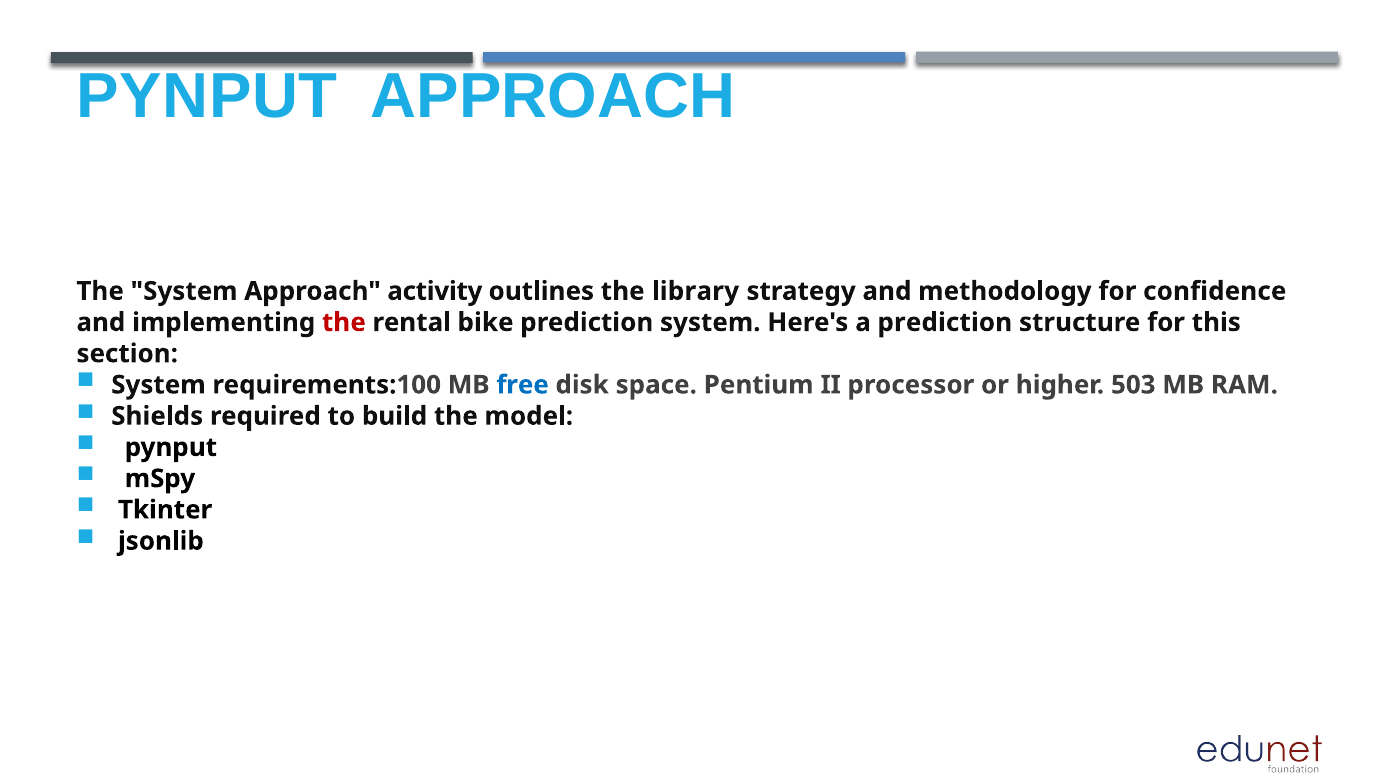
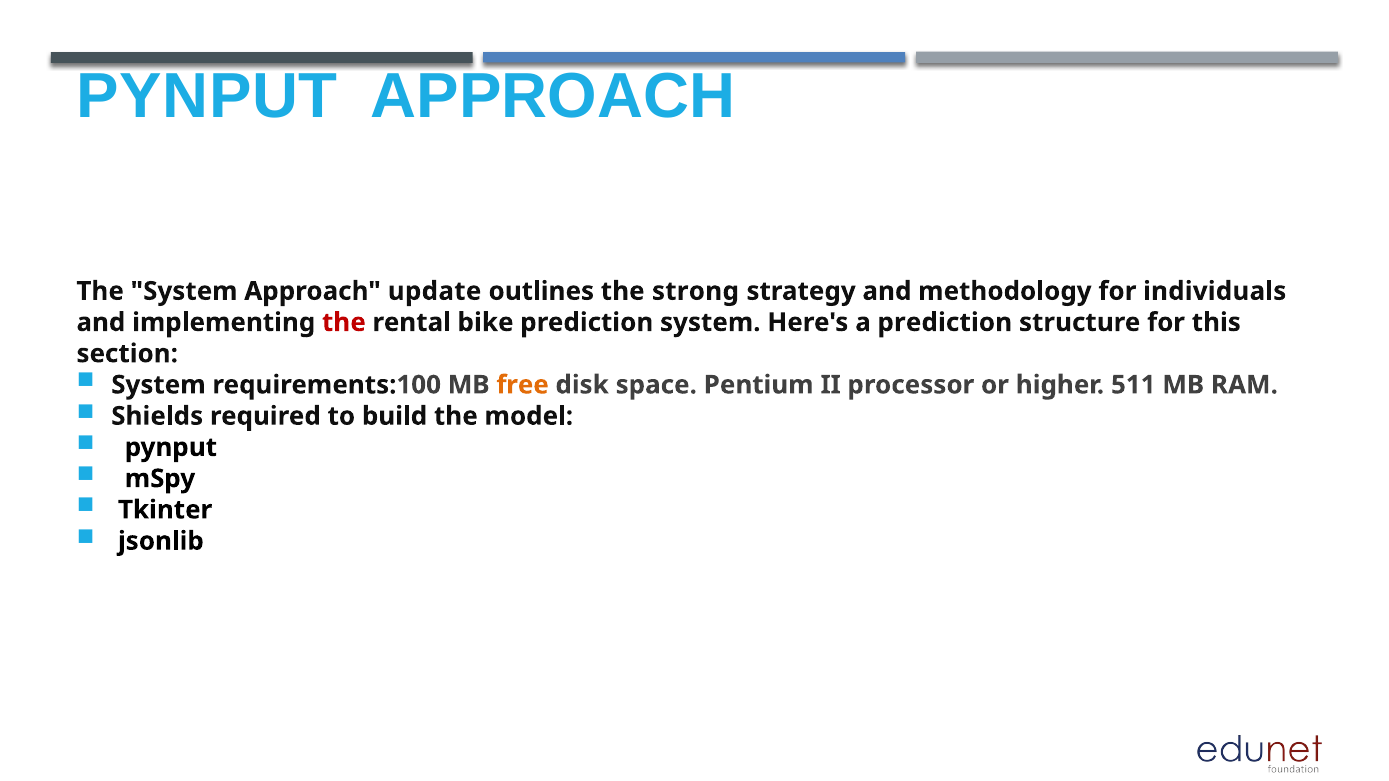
activity: activity -> update (435, 291)
library: library -> strong (695, 291)
confidence: confidence -> individuals (1215, 291)
free colour: blue -> orange (523, 385)
503: 503 -> 511 (1133, 385)
